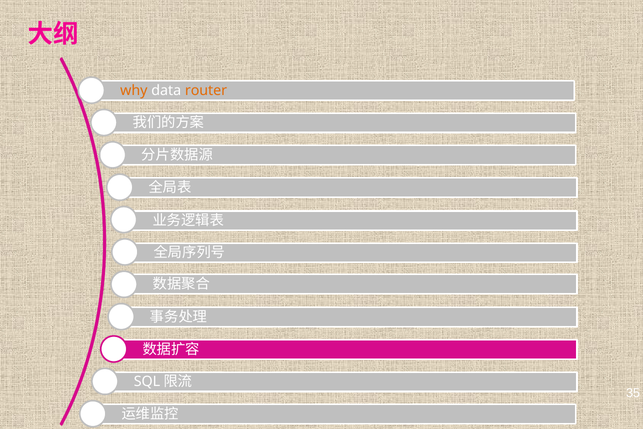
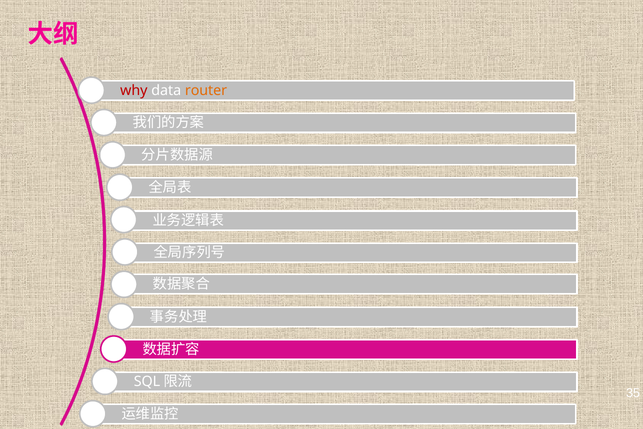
why colour: orange -> red (134, 90)
